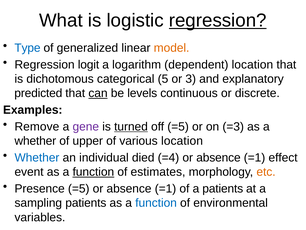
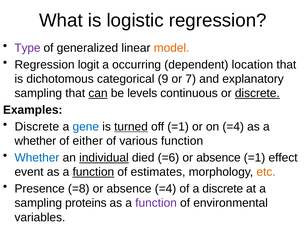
regression underline: present -> none (218, 20)
Type colour: blue -> purple (27, 48)
logarithm: logarithm -> occurring (137, 64)
5: 5 -> 9 (163, 79)
or 3: 3 -> 7 (191, 79)
predicted: predicted -> sampling (38, 93)
discrete underline: none -> present (257, 93)
Remove: Remove -> Discrete (37, 126)
gene colour: purple -> blue (86, 126)
off =5: =5 -> =1 (178, 126)
on =3: =3 -> =4 (233, 126)
upper: upper -> either (88, 141)
various location: location -> function (182, 141)
individual underline: none -> present (104, 157)
=4: =4 -> =6 (168, 157)
Presence =5: =5 -> =8 (79, 188)
=1: =1 -> =4 (165, 188)
a patients: patients -> discrete (223, 188)
sampling patients: patients -> proteins (86, 203)
function colour: blue -> purple (156, 203)
